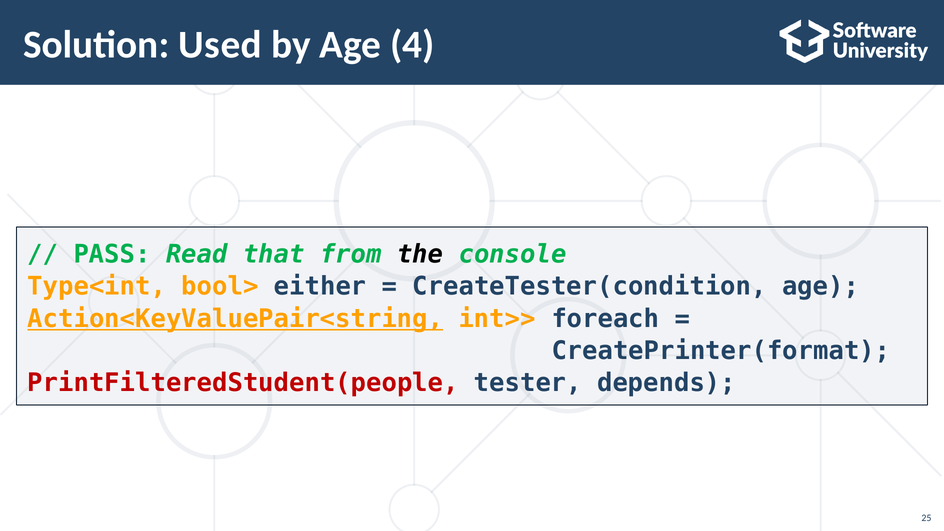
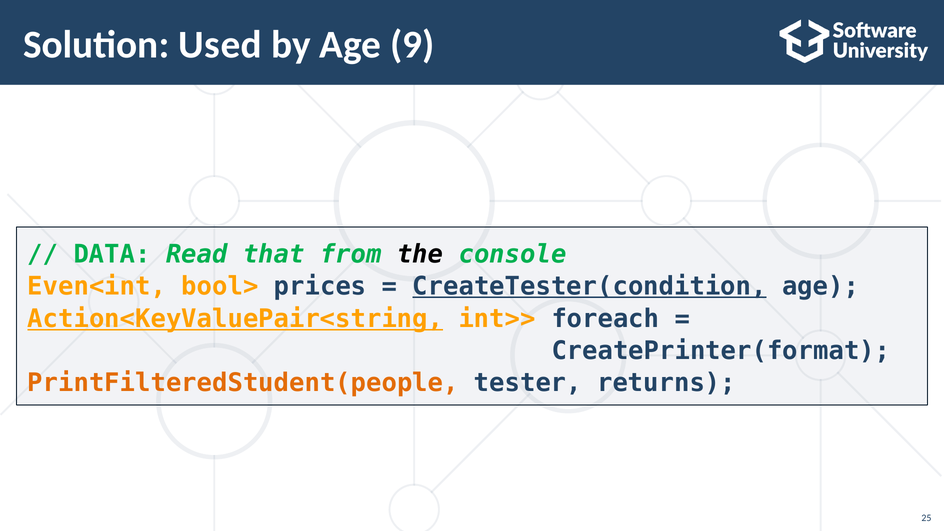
4: 4 -> 9 (412, 45)
PASS: PASS -> DATA (112, 254)
Type<int: Type<int -> Even<int (97, 286)
either: either -> prices (320, 286)
CreateTester(condition underline: none -> present (590, 286)
PrintFilteredStudent(people colour: red -> orange (243, 383)
depends: depends -> returns (666, 383)
